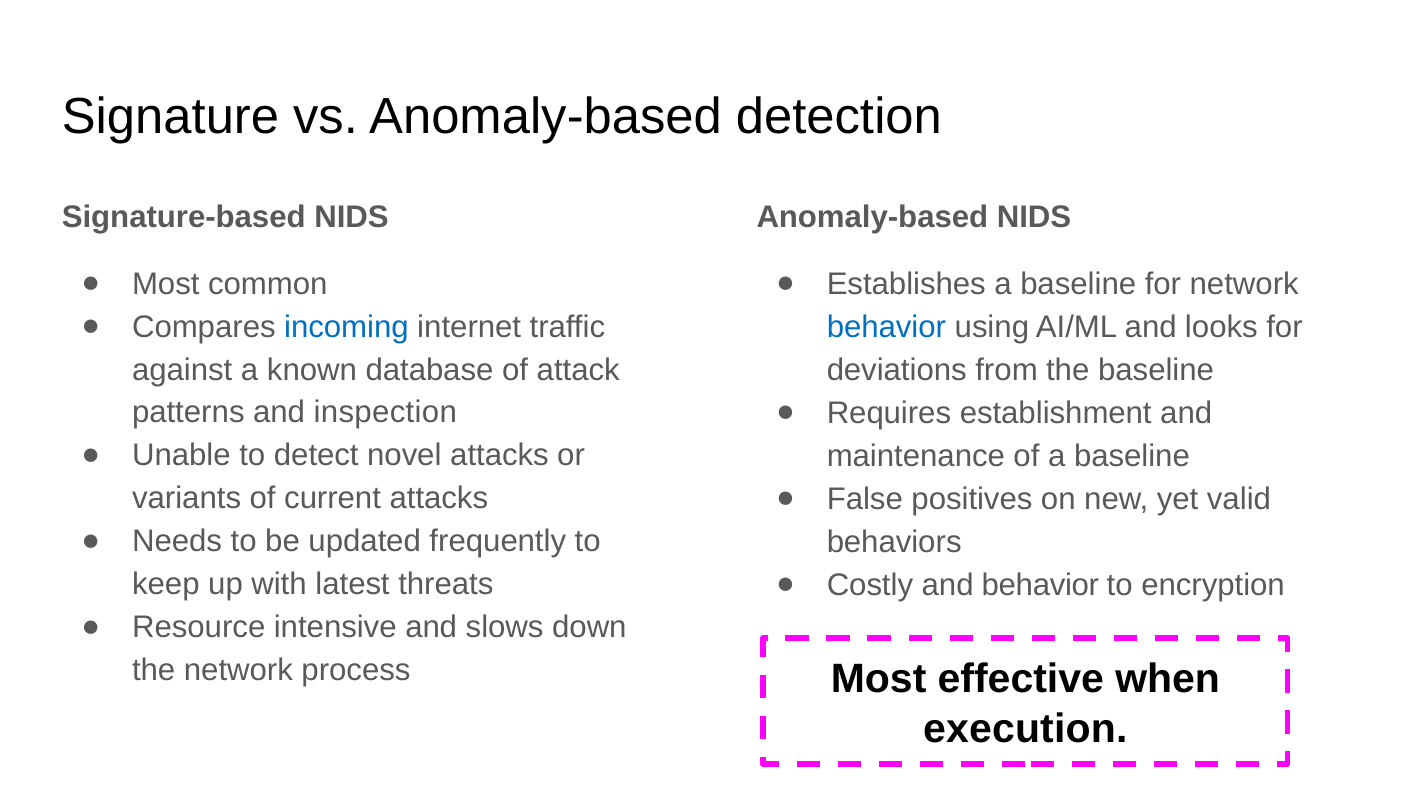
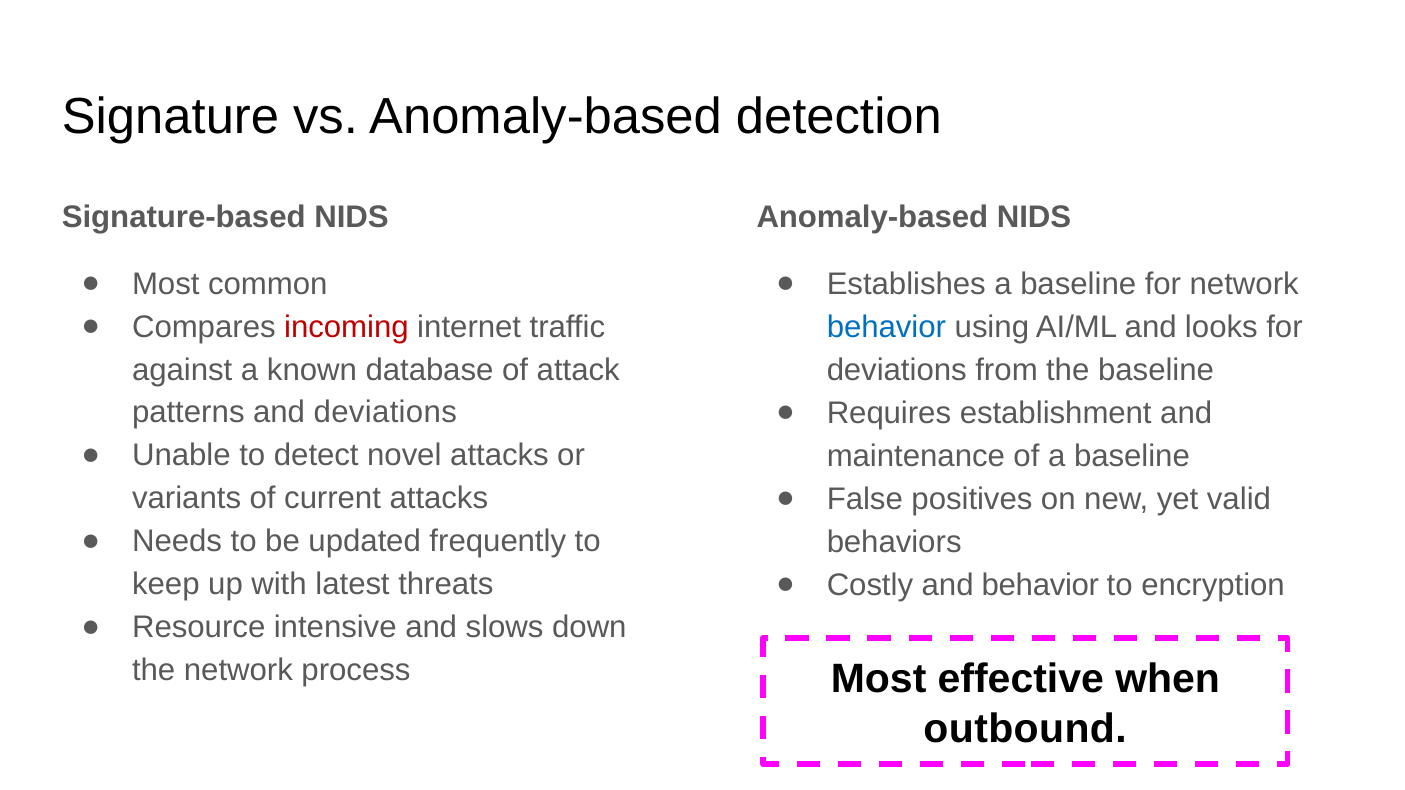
incoming colour: blue -> red (346, 327)
and inspection: inspection -> deviations (385, 413)
execution: execution -> outbound (1025, 729)
